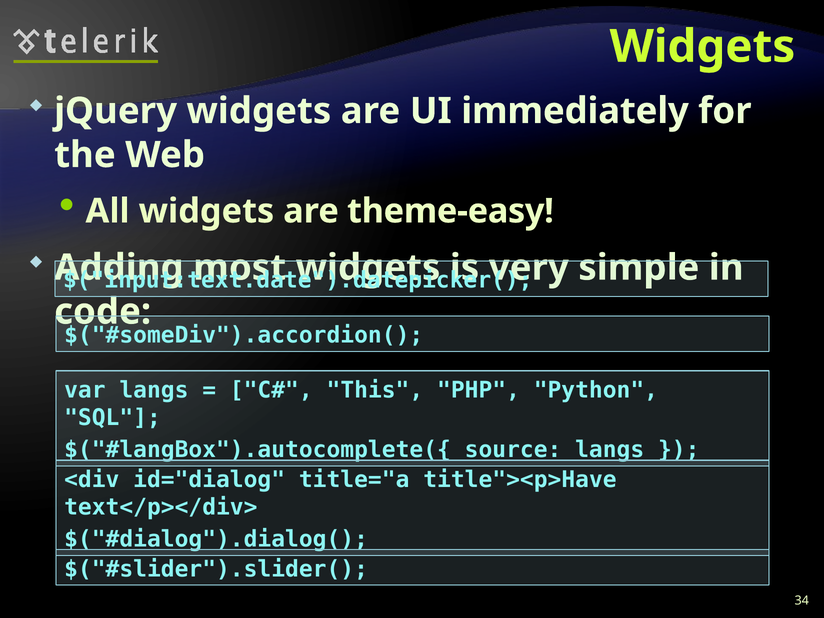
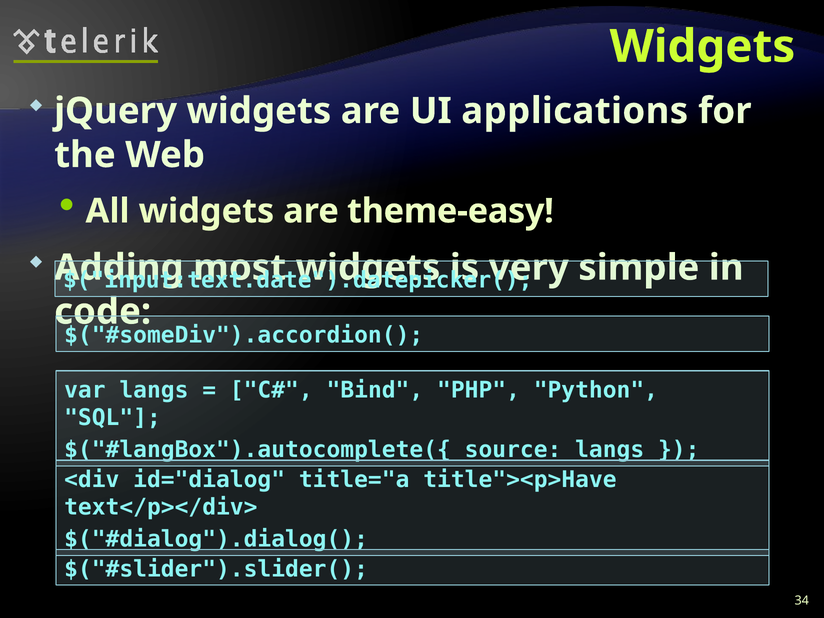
immediately: immediately -> applications (575, 111)
This: This -> Bind (375, 390)
